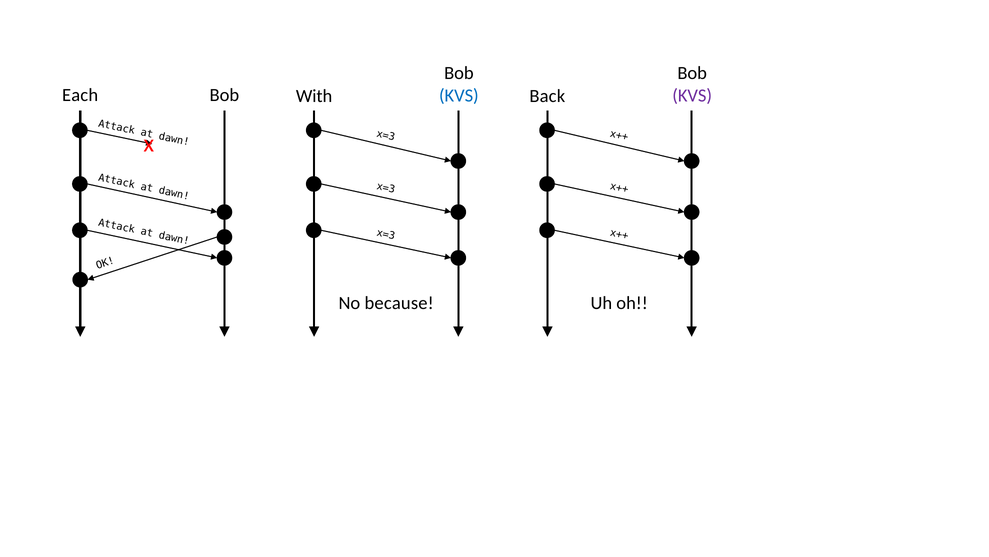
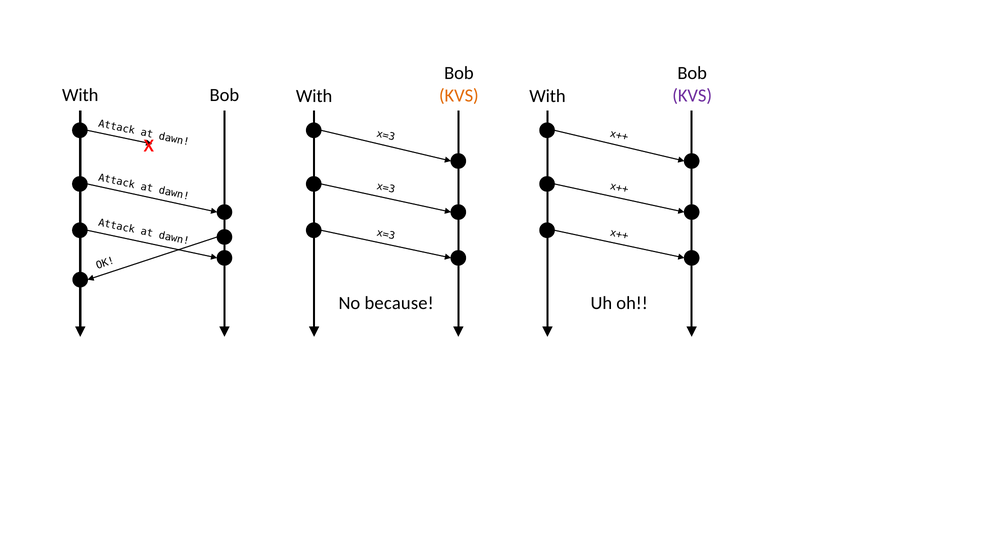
Each: Each -> With (80, 95)
KVS colour: blue -> orange (459, 95)
Back: Back -> With (547, 96)
